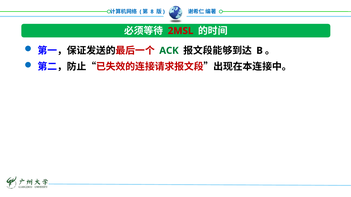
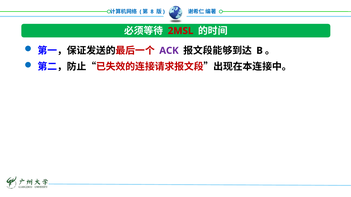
ACK colour: green -> purple (169, 51)
